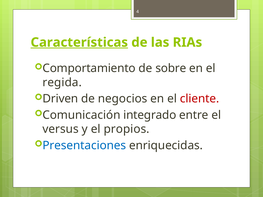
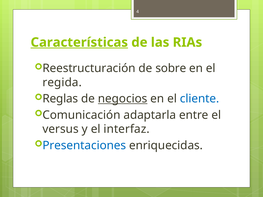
Comportamiento: Comportamiento -> Reestructuración (89, 68)
Driven: Driven -> Reglas (60, 99)
negocios underline: none -> present (123, 99)
cliente colour: red -> blue (200, 99)
integrado: integrado -> adaptarla (150, 115)
propios: propios -> interfaz (127, 129)
